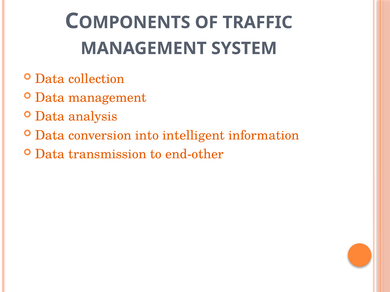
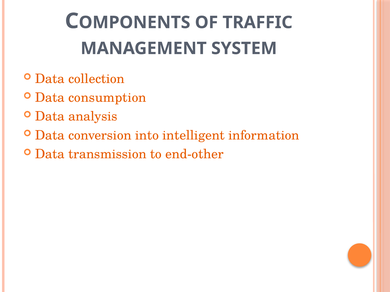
Data management: management -> consumption (107, 98)
